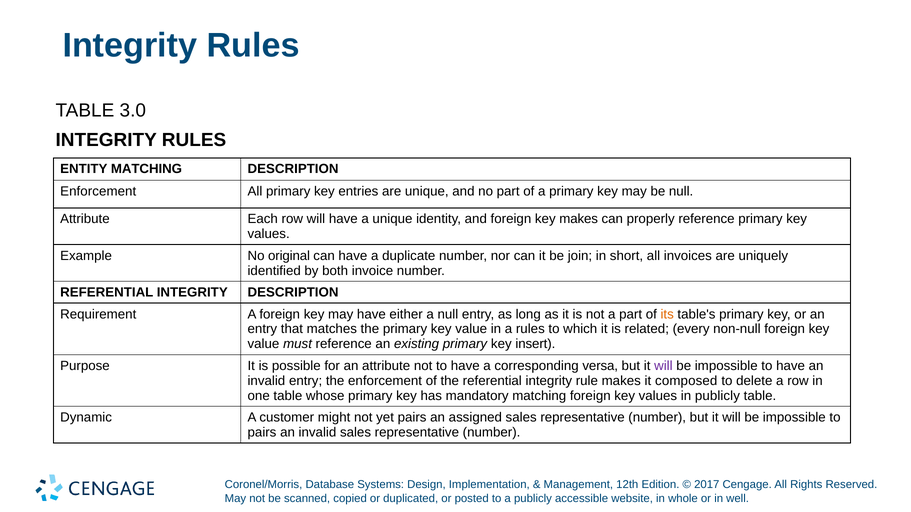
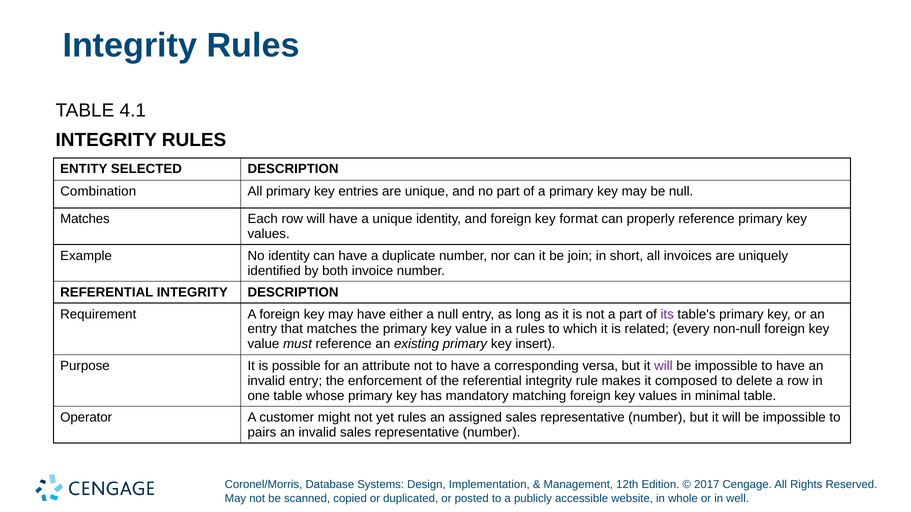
3.0: 3.0 -> 4.1 (133, 110)
ENTITY MATCHING: MATCHING -> SELECTED (146, 169)
Enforcement: Enforcement -> Combination (98, 192)
Attribute: Attribute -> Matches (85, 219)
key makes: makes -> format (579, 219)
No original: original -> identity (289, 256)
its colour: orange -> purple (667, 314)
in publicly: publicly -> minimal (718, 396)
Dynamic: Dynamic -> Operator (86, 418)
yet pairs: pairs -> rules (412, 418)
